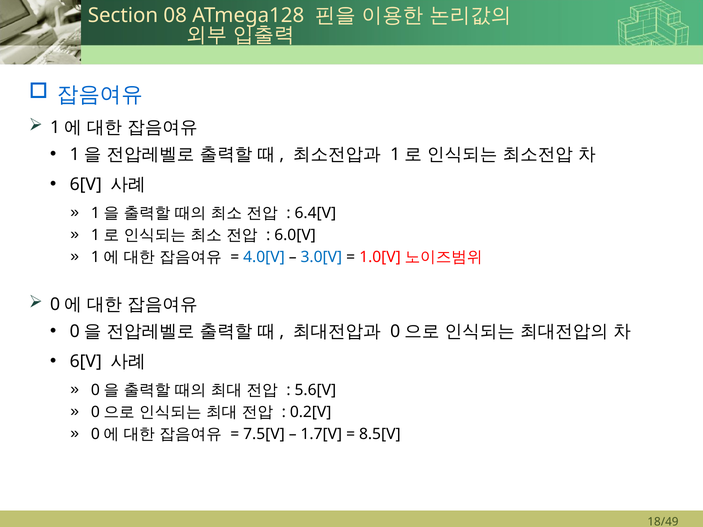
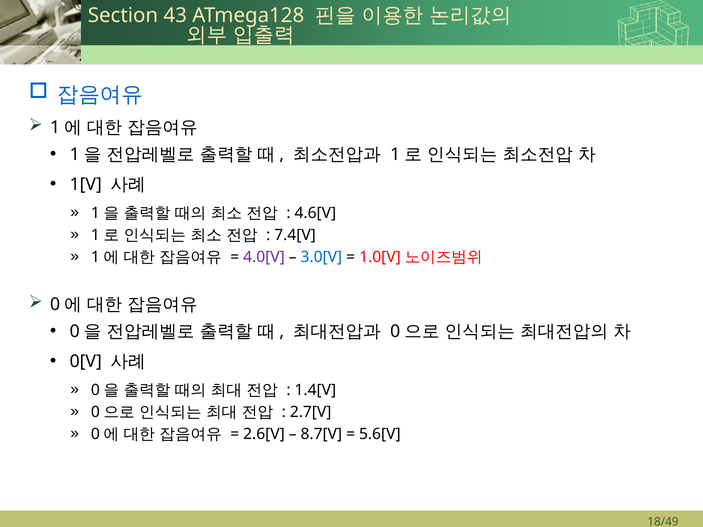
08: 08 -> 43 (175, 15)
6[V: 6[V -> 1[V (86, 185)
6.4[V: 6.4[V -> 4.6[V (315, 213)
6.0[V: 6.0[V -> 7.4[V (295, 235)
4.0[V colour: blue -> purple (264, 257)
6[V: 6[V -> 0[V (86, 362)
5.6[V: 5.6[V -> 1.4[V (315, 390)
0.2[V: 0.2[V -> 2.7[V (311, 412)
7.5[V: 7.5[V -> 2.6[V (264, 434)
1.7[V: 1.7[V -> 8.7[V (321, 434)
8.5[V: 8.5[V -> 5.6[V (380, 434)
